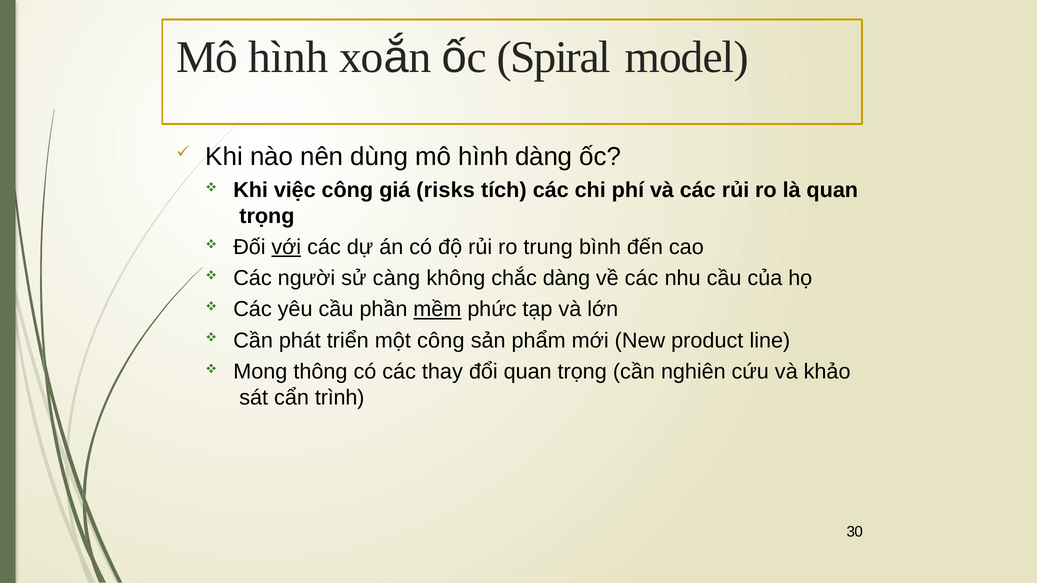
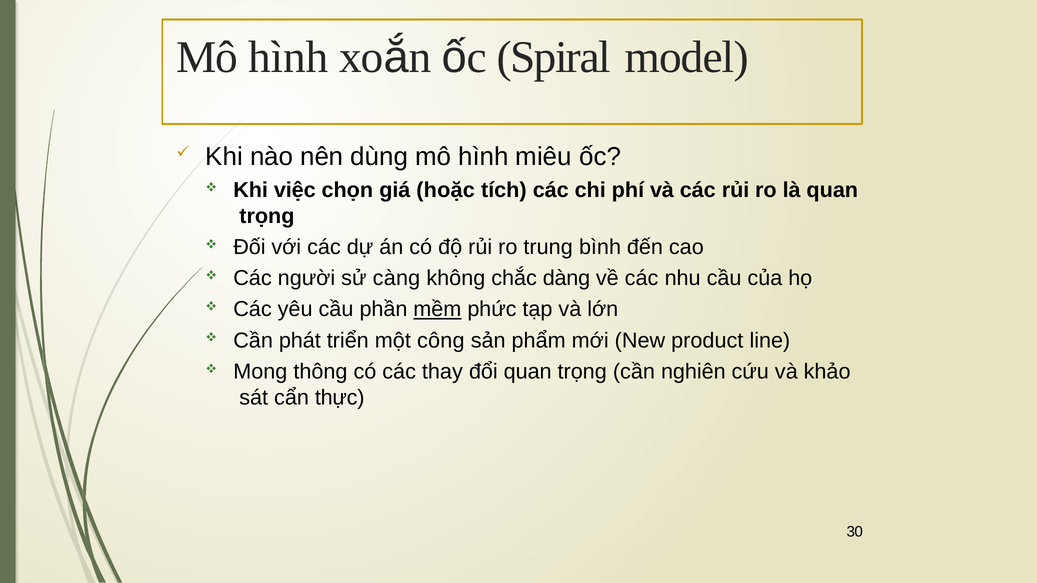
hình dàng: dàng -> miêu (544, 157)
việc công: công -> chọn (347, 190)
risks: risks -> hoặc (446, 190)
với underline: present -> none (286, 247)
trình: trình -> thực (340, 398)
